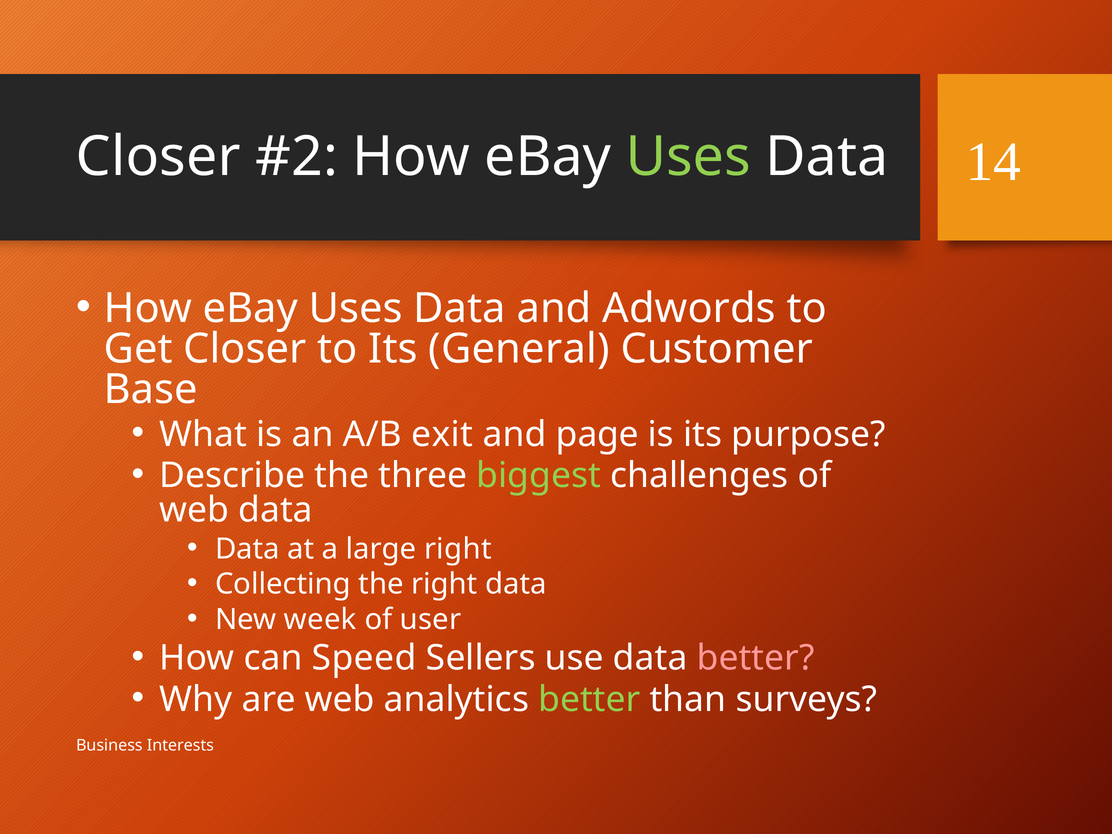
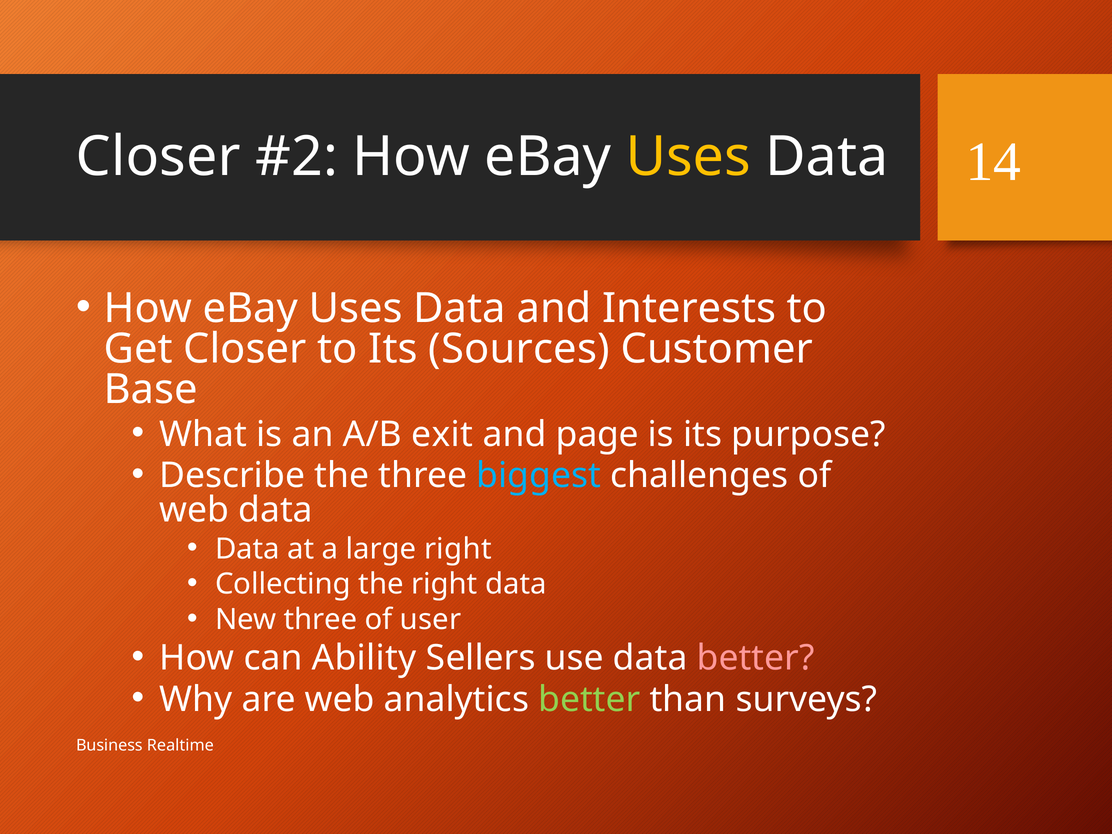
Uses colour: light green -> yellow (688, 157)
Adwords: Adwords -> Interests (689, 308)
General: General -> Sources (519, 349)
biggest colour: light green -> light blue (539, 476)
New week: week -> three (320, 620)
Speed: Speed -> Ability (364, 658)
Interests: Interests -> Realtime (180, 745)
